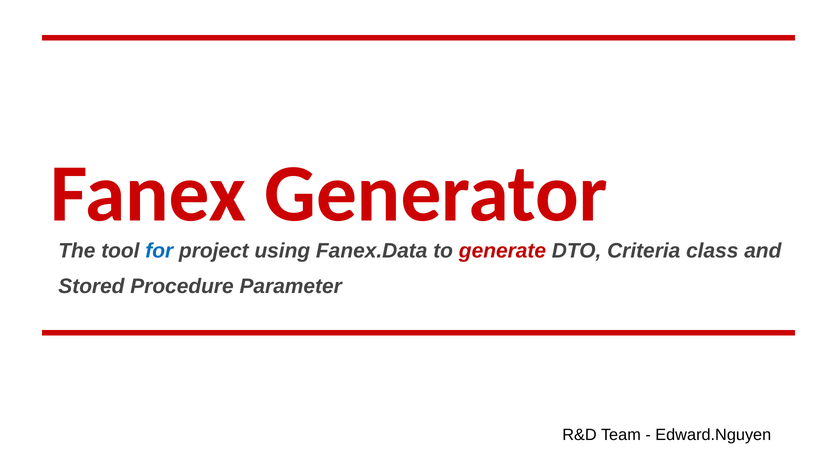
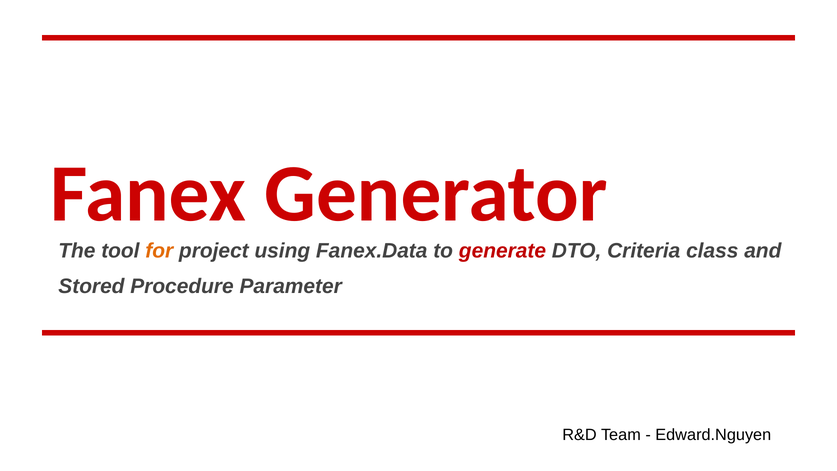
for colour: blue -> orange (159, 251)
